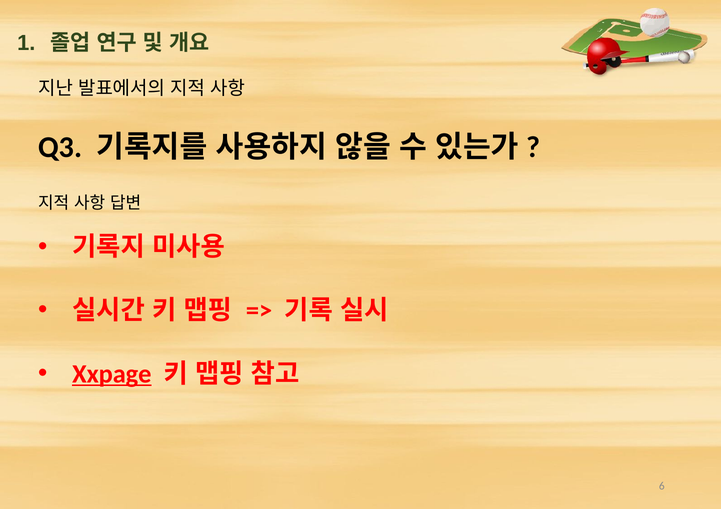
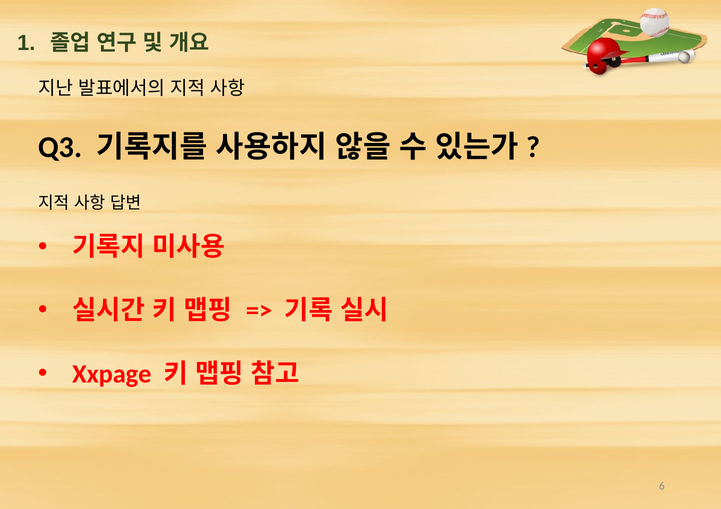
Xxpage underline: present -> none (112, 374)
